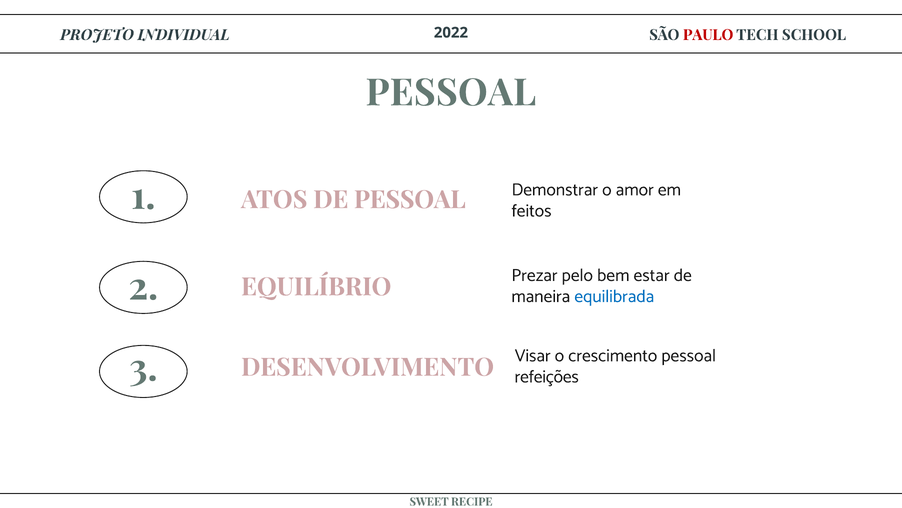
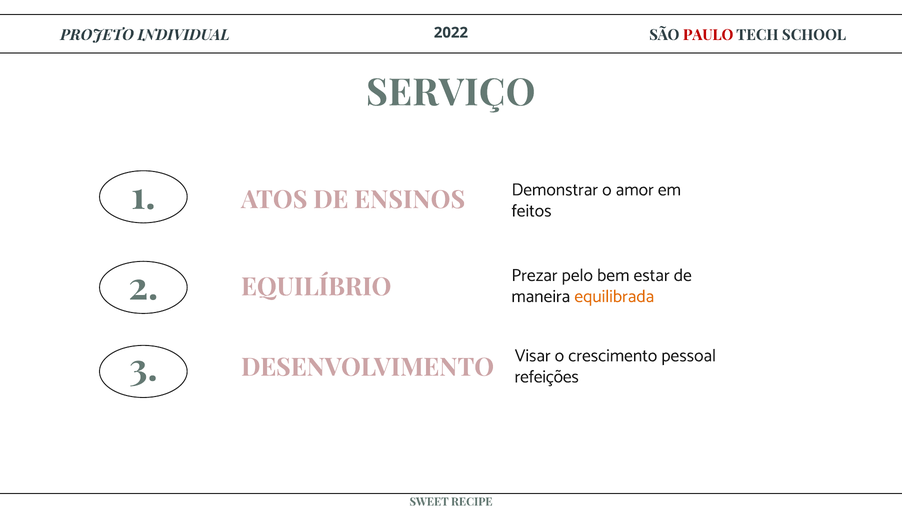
PESSOAL: PESSOAL -> SERVIÇO (451, 93)
DE PESSOAL: PESSOAL -> ENSINOS (410, 200)
equilibrada colour: blue -> orange (614, 296)
